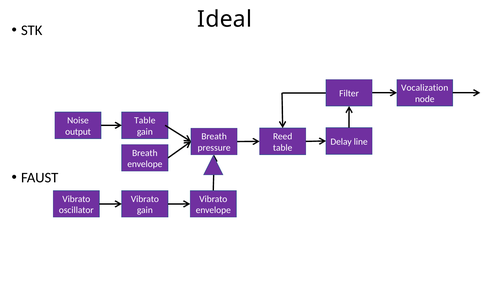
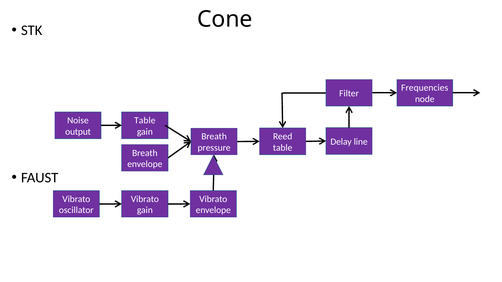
Ideal: Ideal -> Cone (225, 19)
Vocalization: Vocalization -> Frequencies (425, 88)
